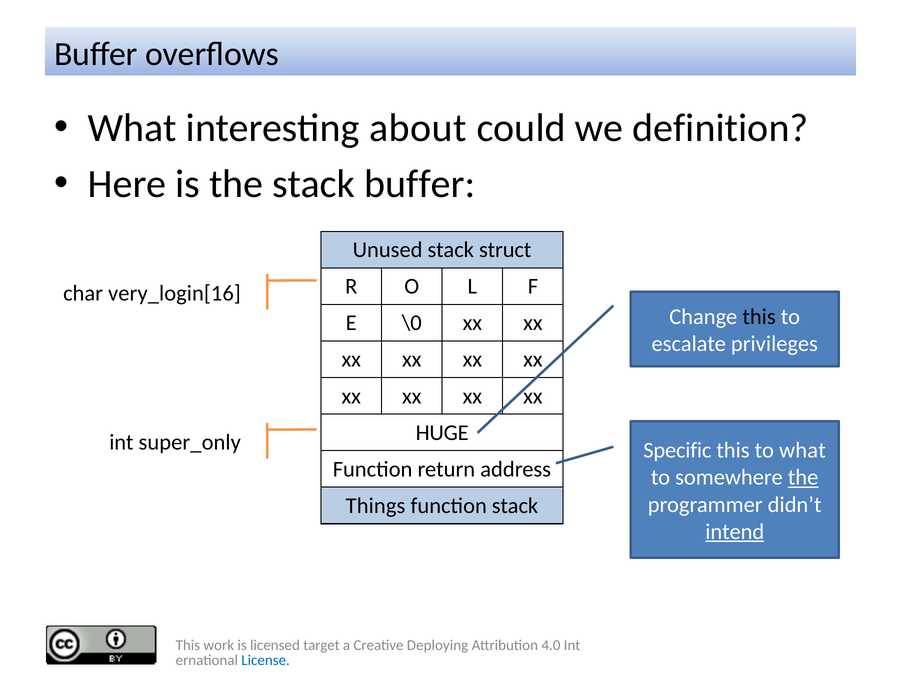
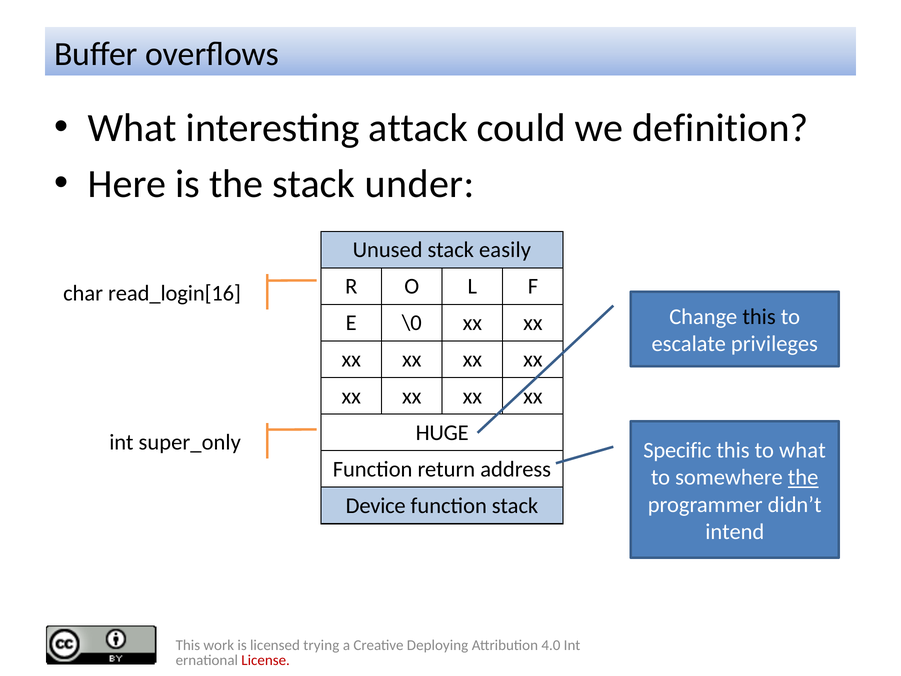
about: about -> attack (418, 128)
stack buffer: buffer -> under (420, 184)
struct: struct -> easily (505, 250)
very_login[16: very_login[16 -> read_login[16 (175, 293)
Things: Things -> Device (376, 506)
intend underline: present -> none (735, 531)
target: target -> trying (321, 645)
License colour: blue -> red (266, 660)
